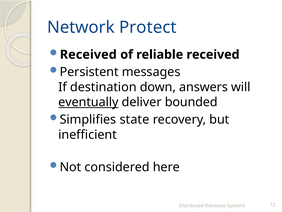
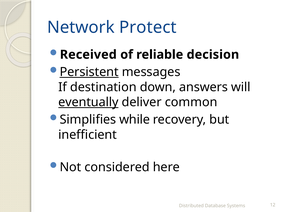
reliable received: received -> decision (213, 54)
Persistent underline: none -> present (89, 72)
bounded: bounded -> common (191, 102)
state: state -> while (135, 119)
